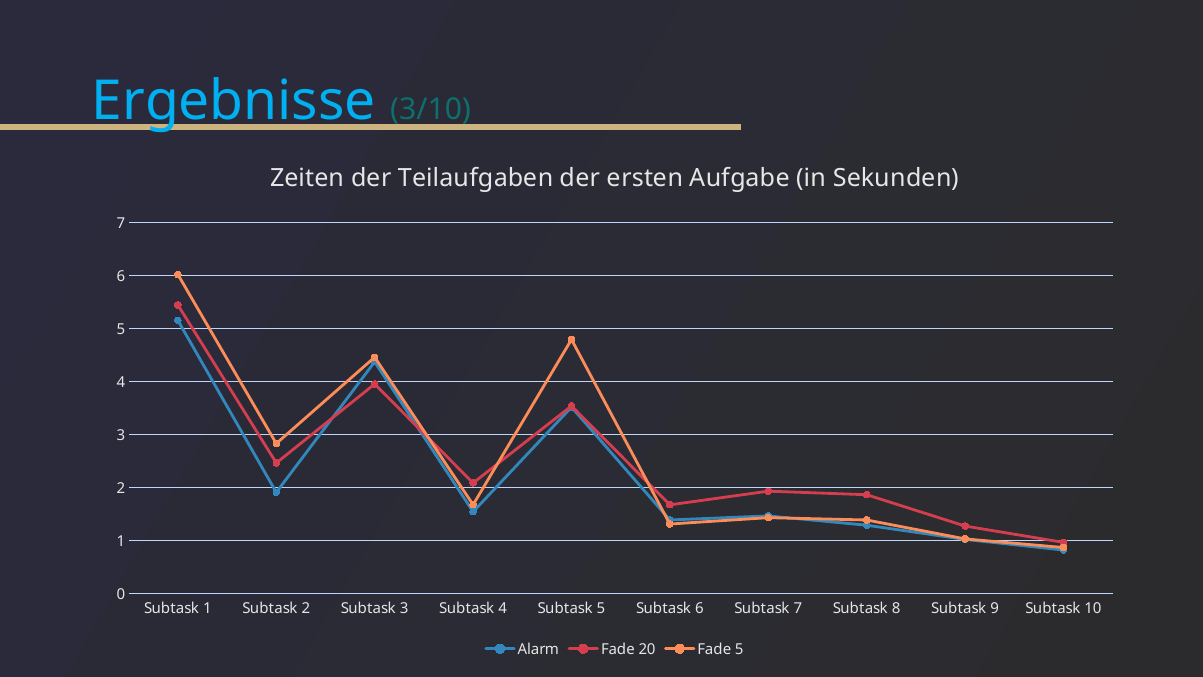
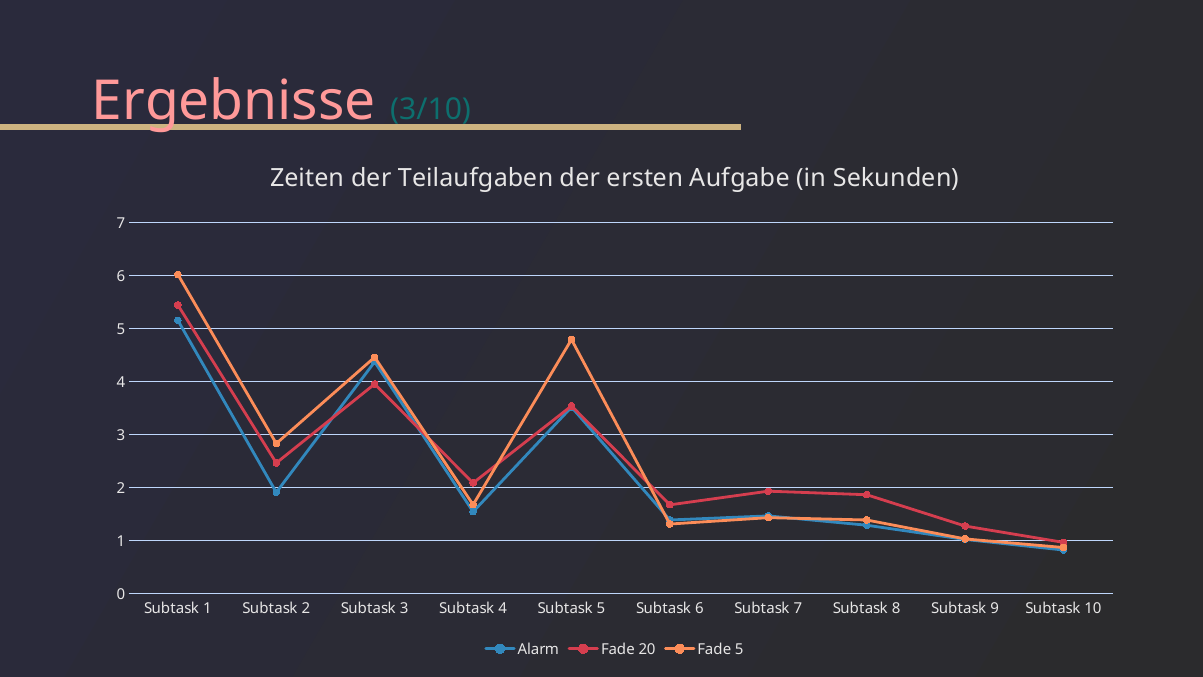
Ergebnisse colour: light blue -> pink (234, 101)
